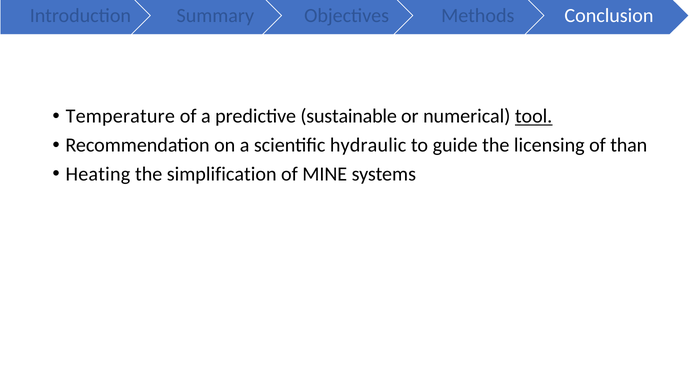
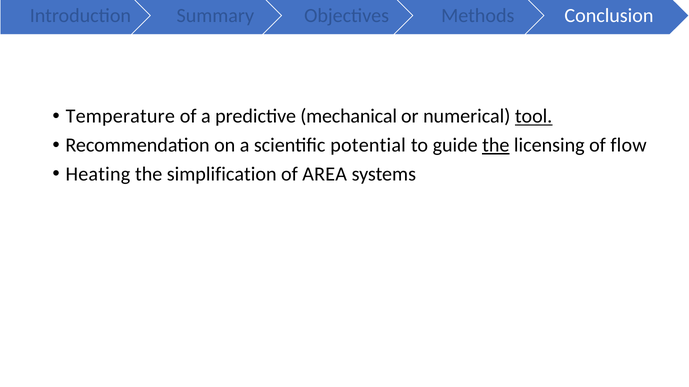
sustainable: sustainable -> mechanical (349, 116)
hydraulic: hydraulic -> potential (368, 145)
the underline: none -> present (496, 145)
than: than -> flow (629, 145)
MINE: MINE -> AREA (325, 174)
